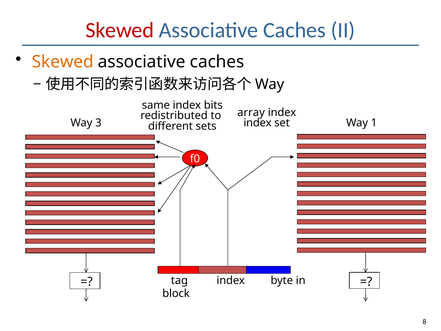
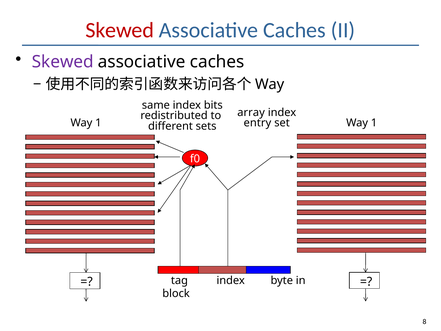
Skewed colour: orange -> purple (63, 62)
3: 3 -> 1 (98, 123)
index: index -> entry (257, 123)
